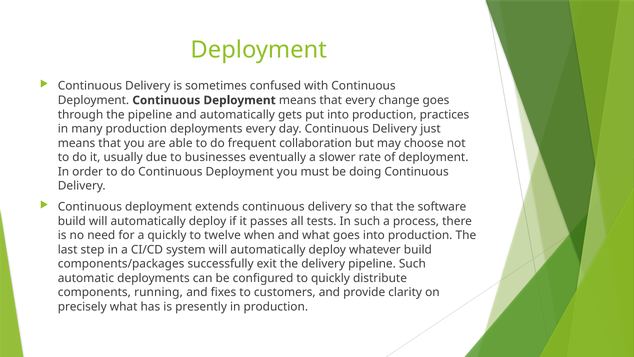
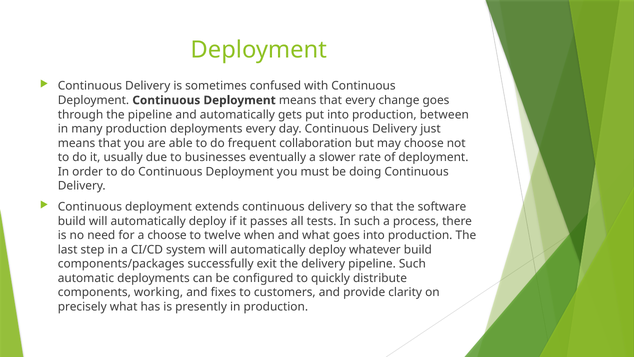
practices: practices -> between (444, 114)
a quickly: quickly -> choose (167, 235)
running: running -> working (159, 292)
